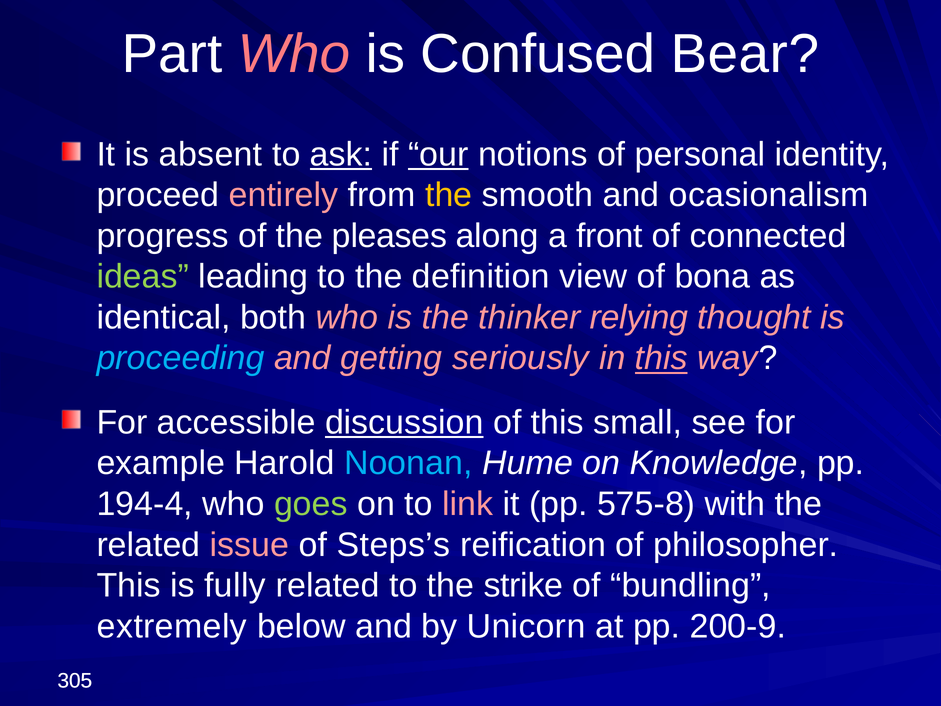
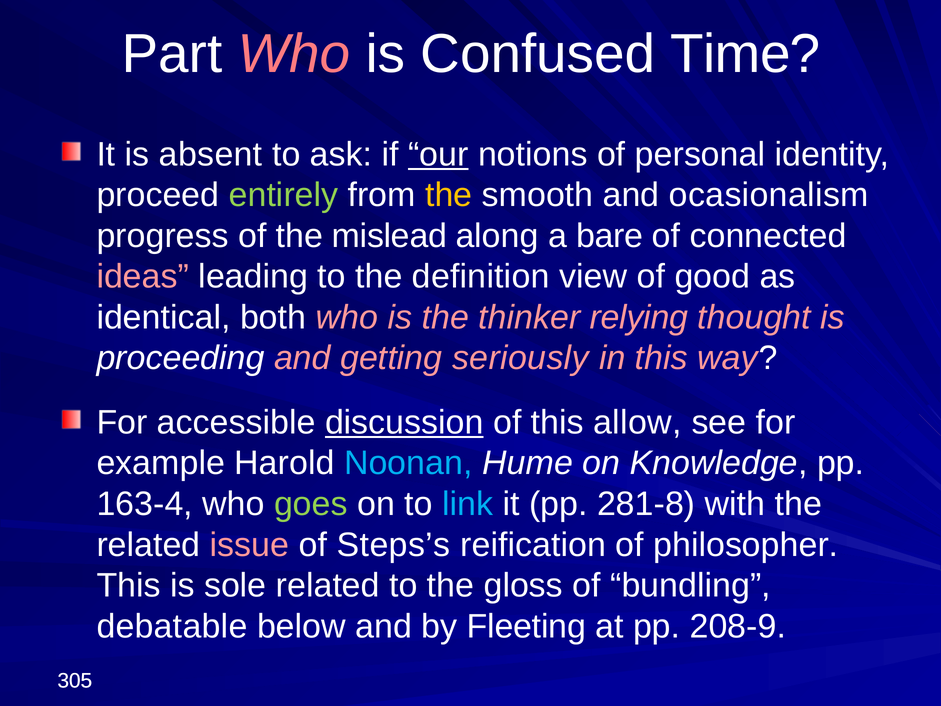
Bear: Bear -> Time (745, 54)
ask underline: present -> none (341, 154)
entirely colour: pink -> light green (284, 195)
pleases: pleases -> mislead (389, 236)
front: front -> bare (610, 236)
ideas colour: light green -> pink (143, 277)
bona: bona -> good (712, 277)
proceeding colour: light blue -> white (181, 358)
this underline: present -> none (661, 358)
small: small -> allow (637, 422)
194-4: 194-4 -> 163-4 (145, 504)
link colour: pink -> light blue (468, 504)
575-8: 575-8 -> 281-8 (646, 504)
fully: fully -> sole (235, 585)
strike: strike -> gloss (523, 585)
extremely: extremely -> debatable (172, 626)
Unicorn: Unicorn -> Fleeting (526, 626)
200-9: 200-9 -> 208-9 (738, 626)
